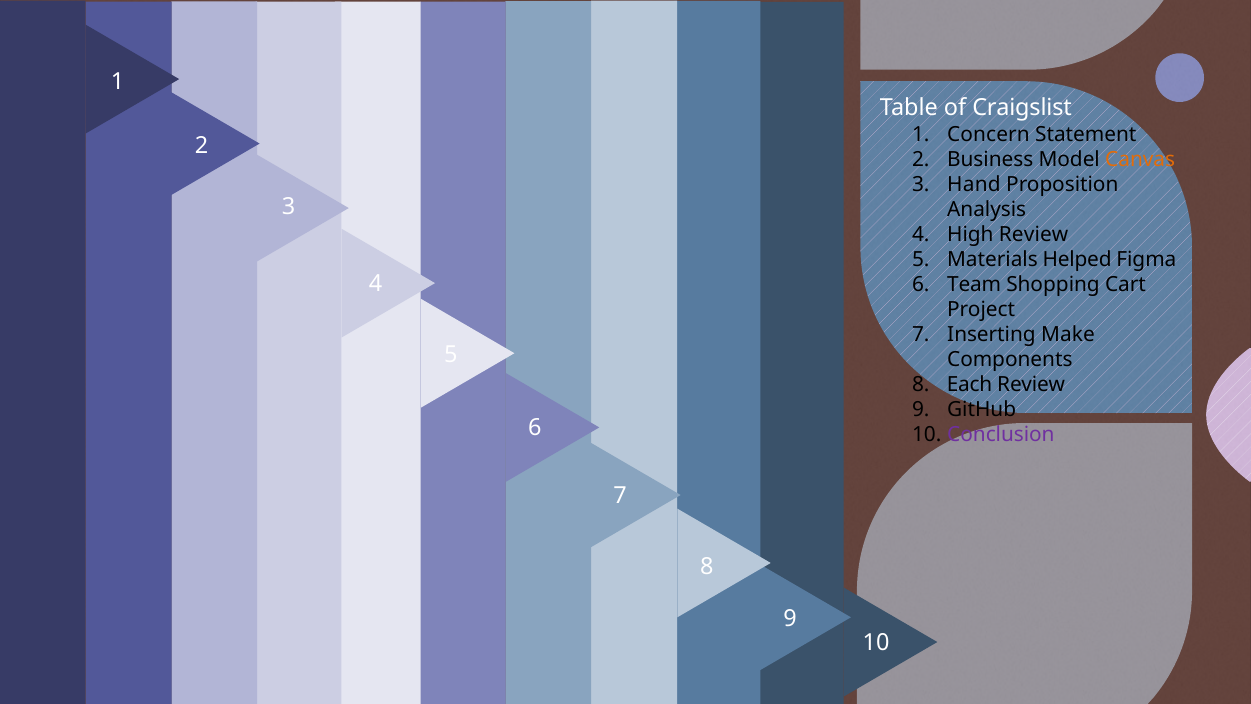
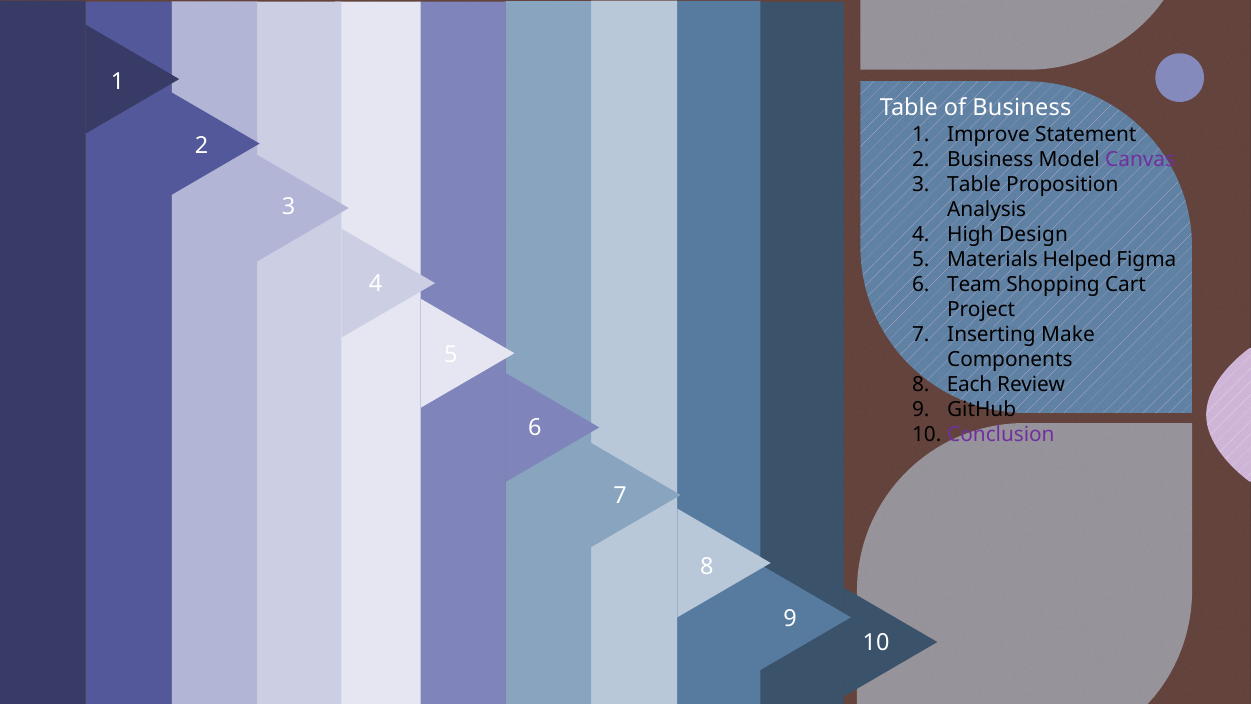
of Craigslist: Craigslist -> Business (1022, 108)
Concern: Concern -> Improve (989, 134)
Canvas colour: orange -> purple (1140, 159)
3 Hand: Hand -> Table (974, 184)
High Review: Review -> Design (1034, 234)
